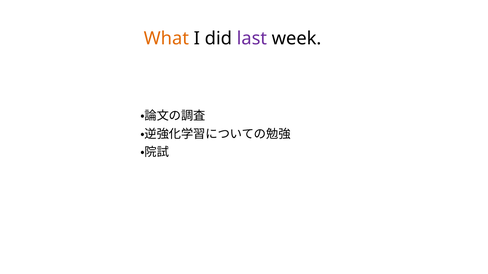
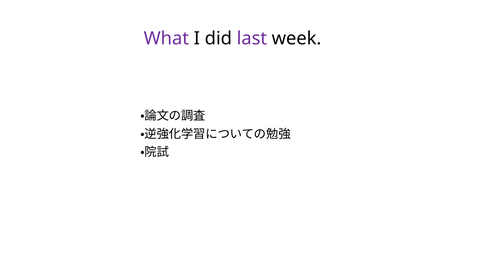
What colour: orange -> purple (166, 39)
